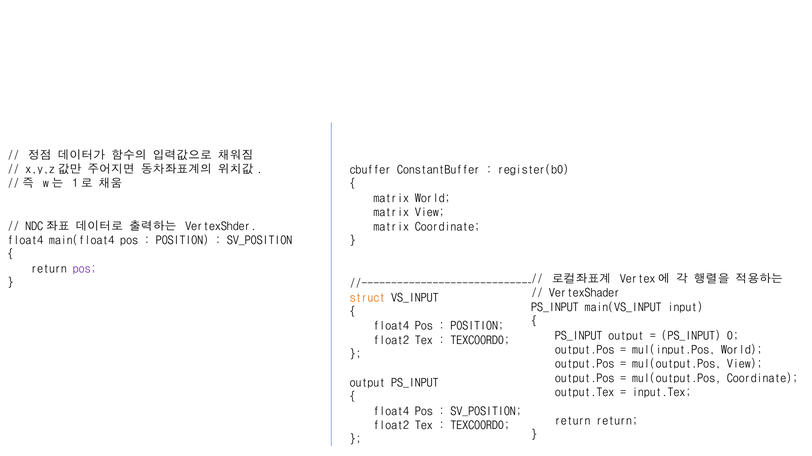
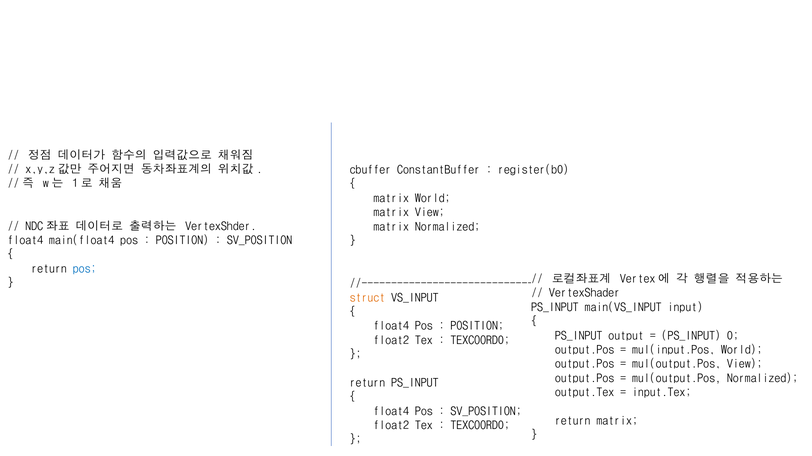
matrix Coordinate: Coordinate -> Normalized (448, 227)
pos colour: purple -> blue (85, 269)
Coordinate: Coordinate -> Normalized (763, 379)
output: output -> return (367, 383)
return return: return -> matrix (617, 422)
